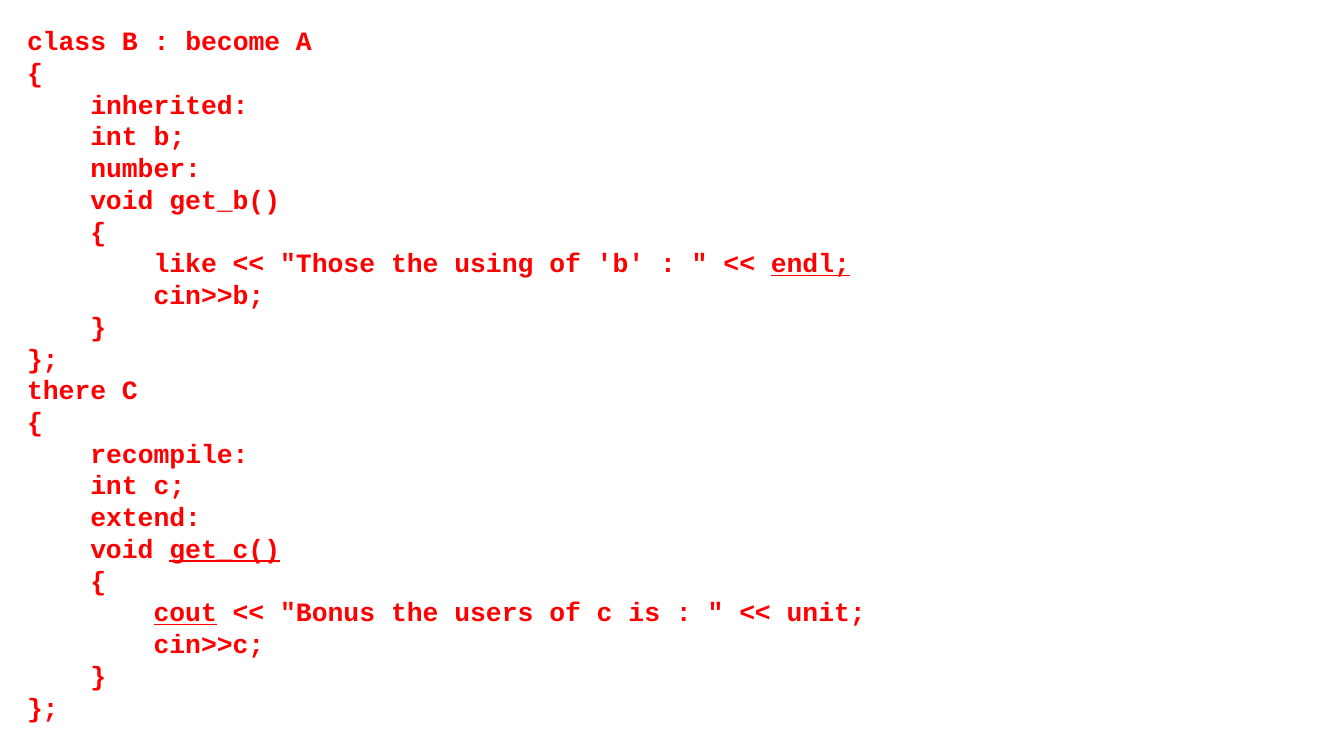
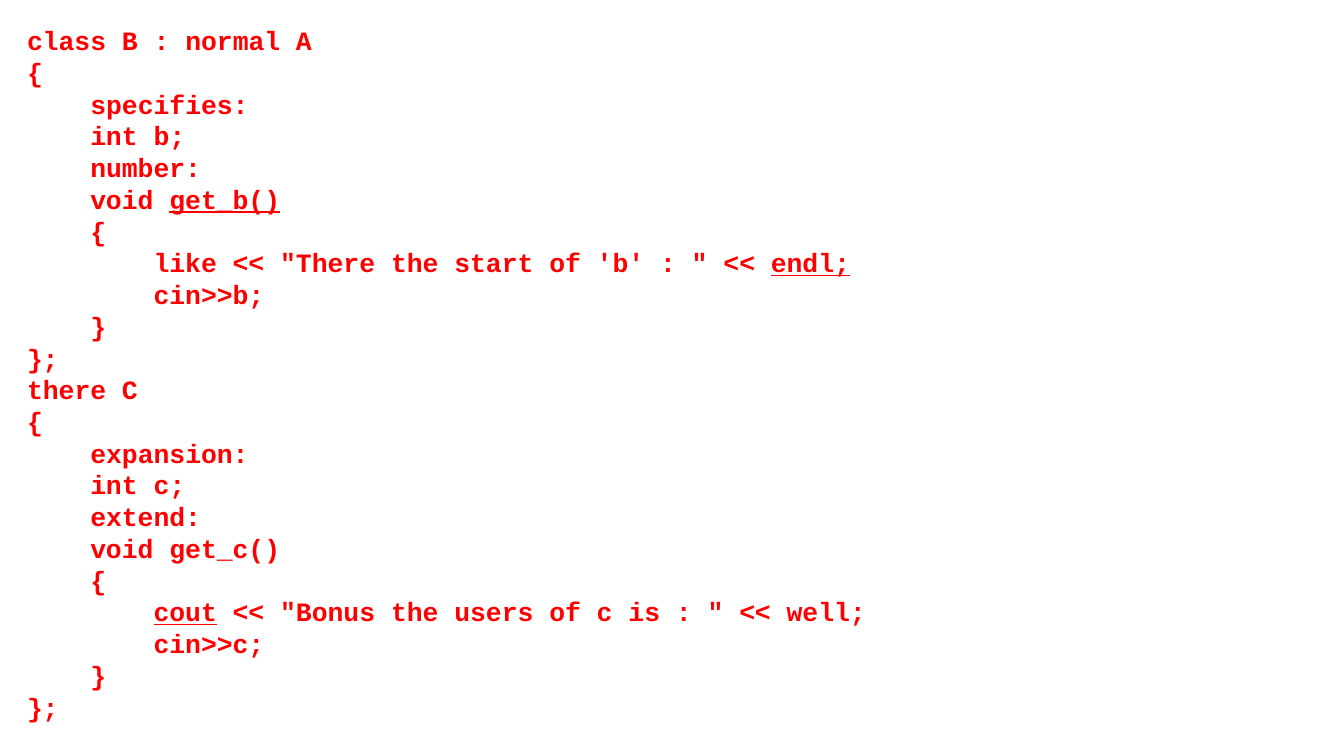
become: become -> normal (233, 42)
inherited: inherited -> specifies (169, 105)
get_b( underline: none -> present (225, 200)
Those: Those -> There (328, 264)
using: using -> start (494, 264)
recompile: recompile -> expansion (169, 454)
get_c( underline: present -> none (225, 549)
unit: unit -> well (826, 613)
